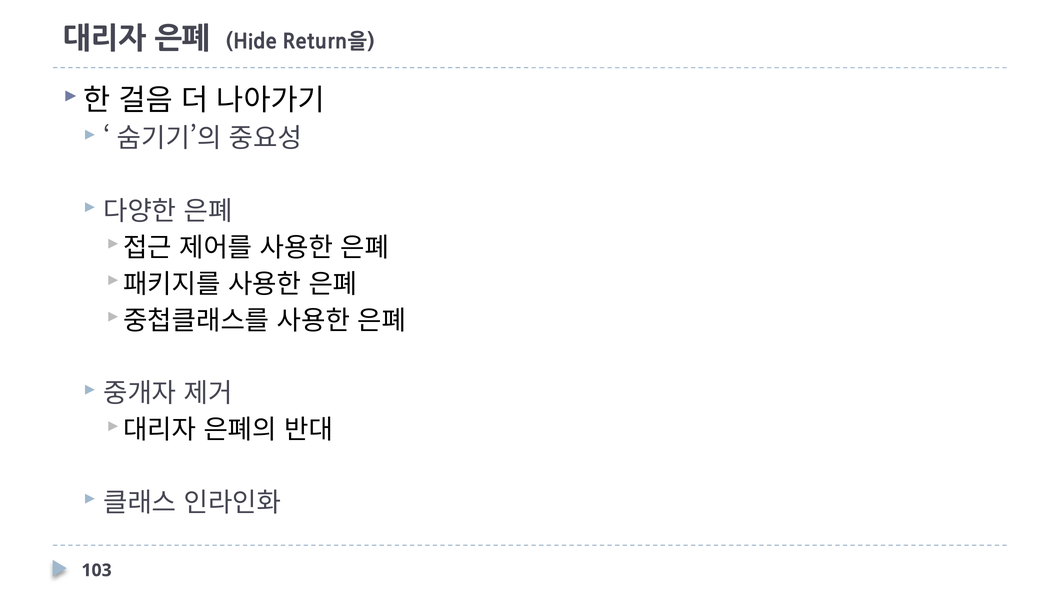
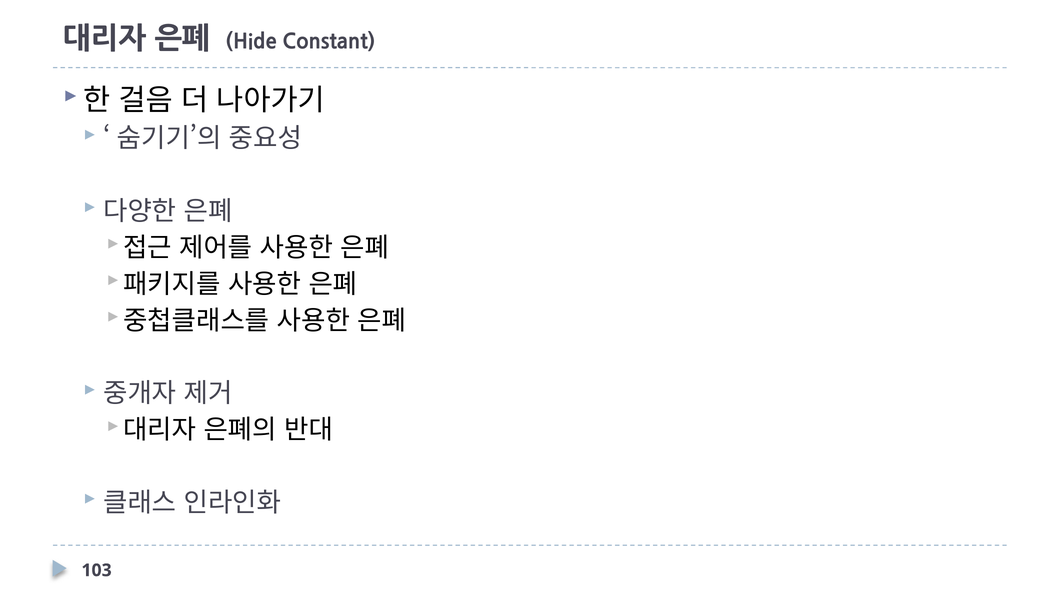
Return을: Return을 -> Constant (329, 42)
